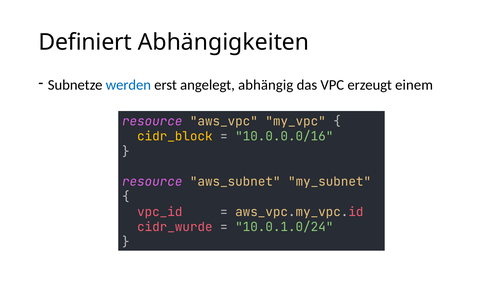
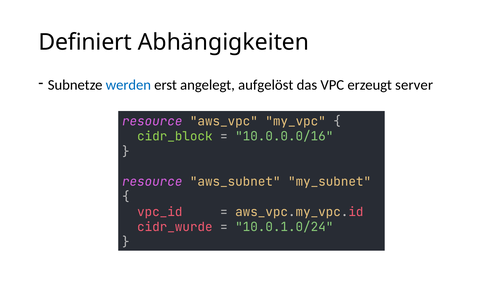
abhängig: abhängig -> aufgelöst (266, 85)
einem: einem -> server (414, 85)
cidr_block colour: yellow -> light green (175, 136)
